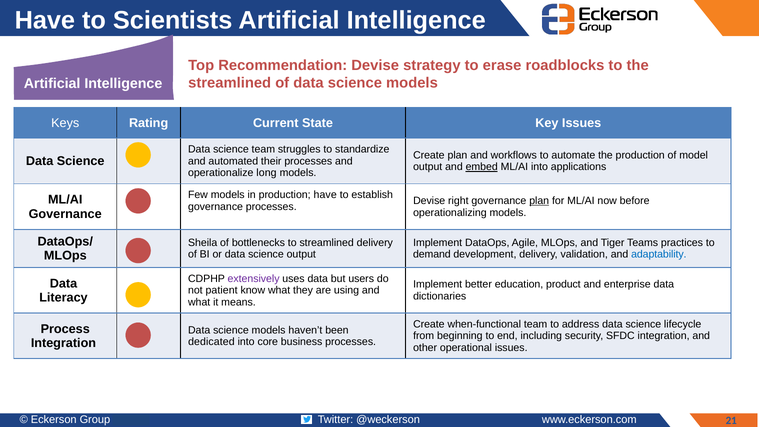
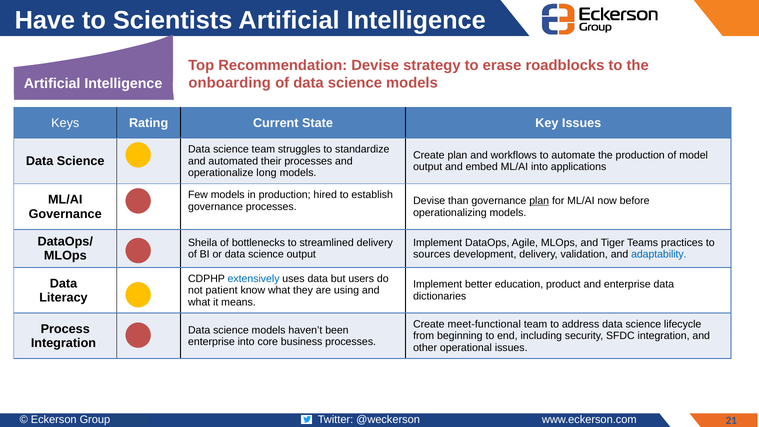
streamlined: streamlined -> onboarding (230, 83)
embed underline: present -> none (482, 167)
production have: have -> hired (325, 195)
right: right -> than (458, 201)
demand: demand -> sources (432, 254)
extensively colour: purple -> blue (254, 279)
when-functional: when-functional -> meet-functional (484, 324)
dedicated: dedicated -> enterprise (211, 342)
